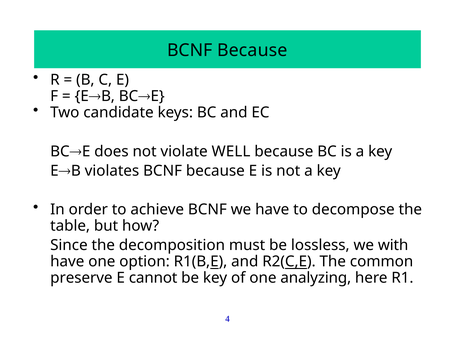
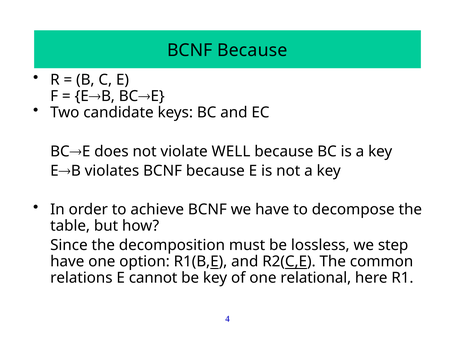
with: with -> step (393, 245)
preserve: preserve -> relations (81, 278)
analyzing: analyzing -> relational (316, 278)
